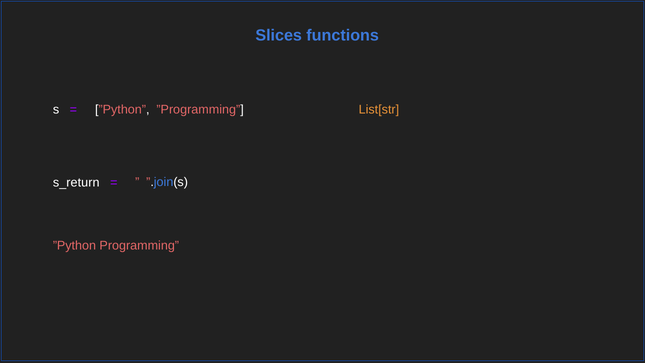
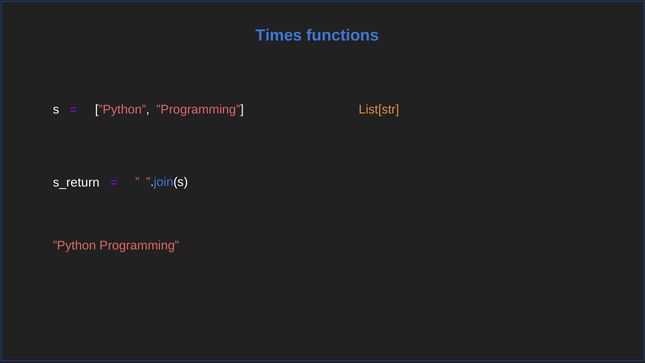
Slices: Slices -> Times (279, 35)
